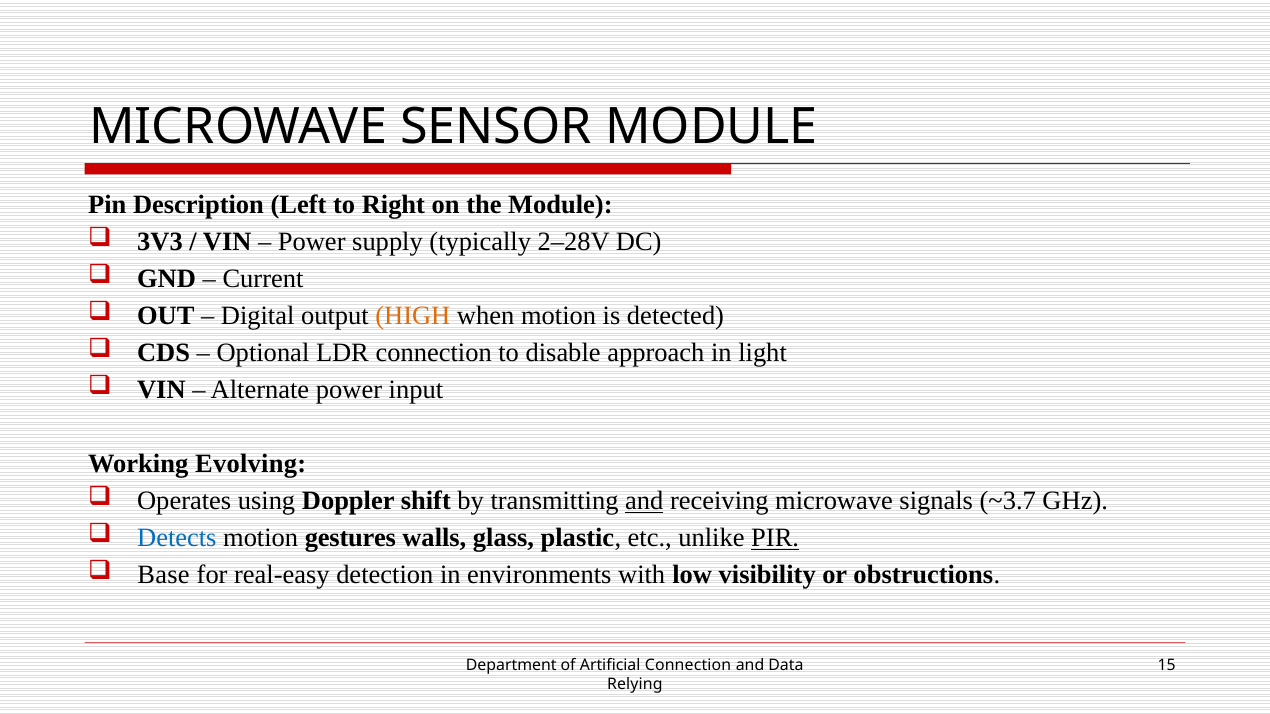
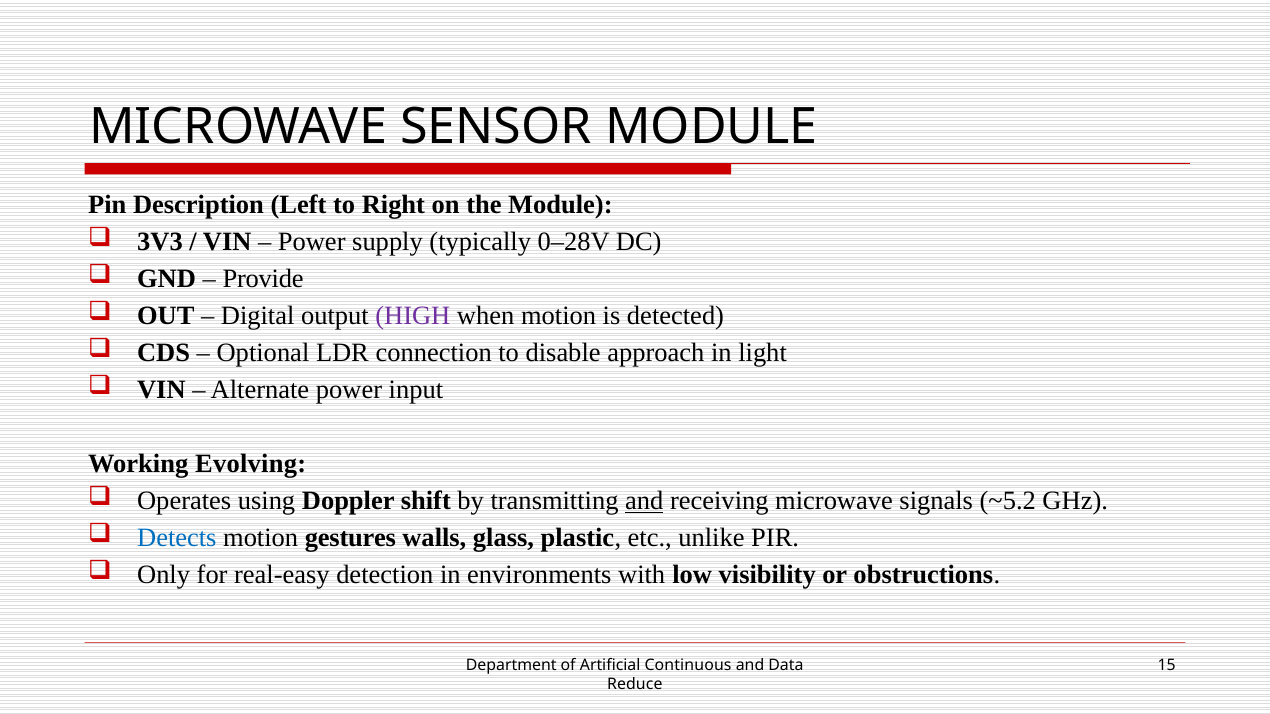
2–28V: 2–28V -> 0–28V (574, 242)
Current: Current -> Provide (263, 279)
HIGH colour: orange -> purple (413, 316)
~3.7: ~3.7 -> ~5.2 (1008, 501)
PIR underline: present -> none (775, 538)
Base: Base -> Only (164, 576)
Artificial Connection: Connection -> Continuous (688, 666)
Relying: Relying -> Reduce (635, 685)
